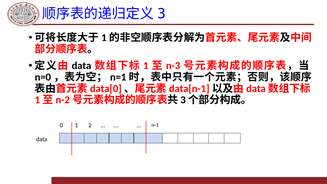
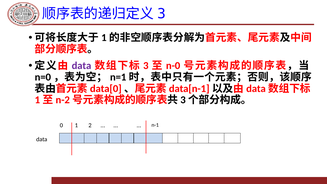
data colour: black -> purple (81, 66)
1: 1 -> 3 (146, 66)
n-3: n-3 -> n-0 (173, 66)
